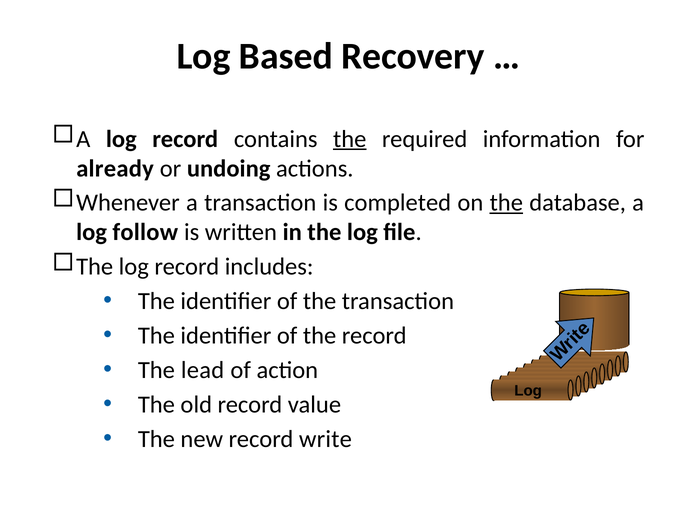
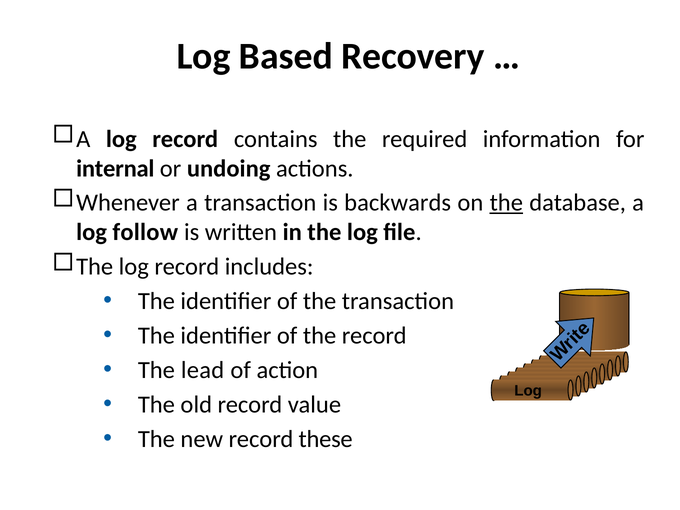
the underline: present -> none (350, 139)
already: already -> internal (115, 168)
completed: completed -> backwards (398, 203)
write: write -> these (326, 439)
